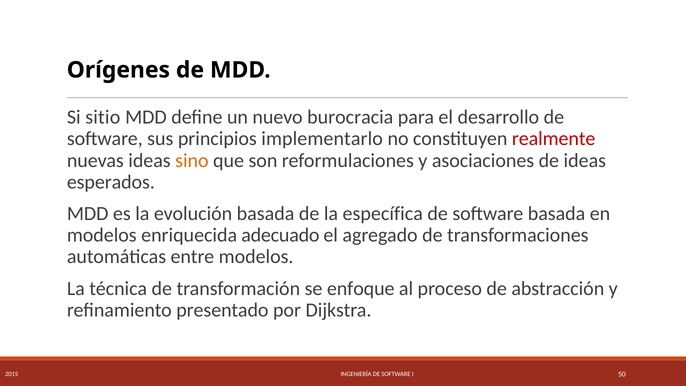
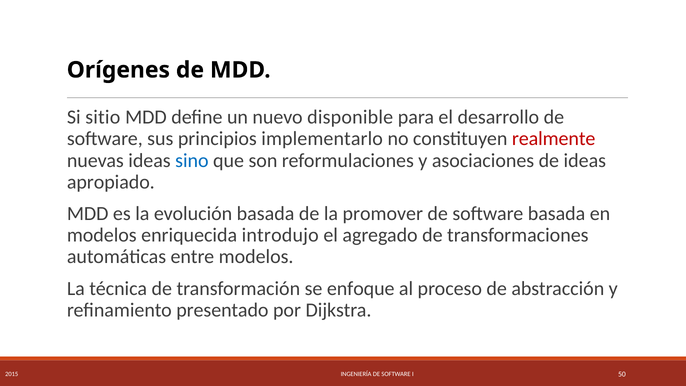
burocracia: burocracia -> disponible (350, 117)
sino colour: orange -> blue (192, 160)
esperados: esperados -> apropiado (111, 182)
específica: específica -> promover (383, 214)
adecuado: adecuado -> introdujo (280, 235)
